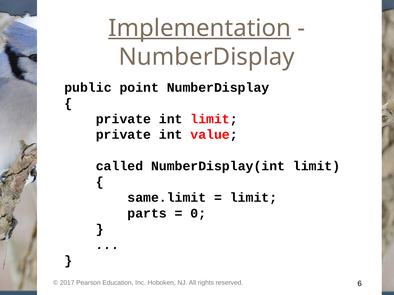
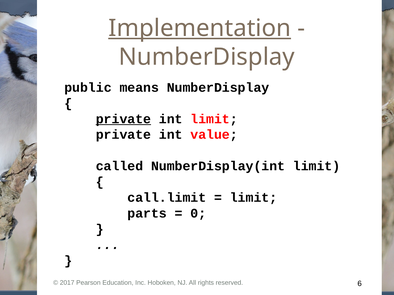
point: point -> means (139, 88)
private underline: none -> present (123, 119)
same.limit: same.limit -> call.limit (167, 198)
